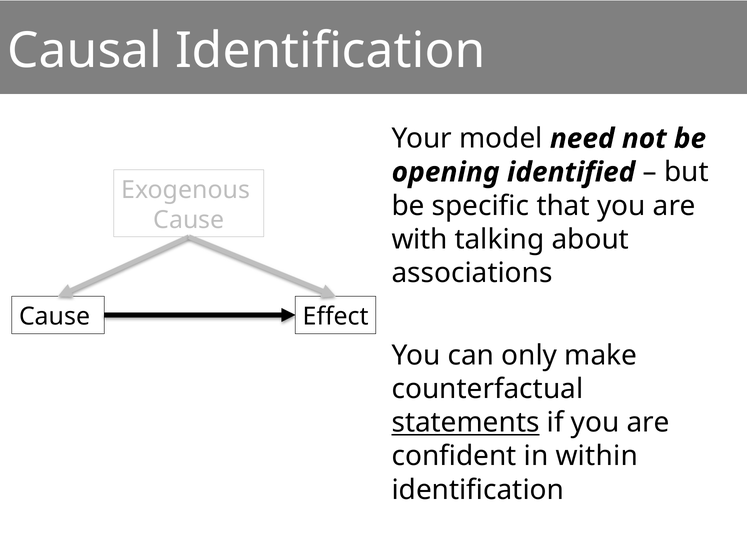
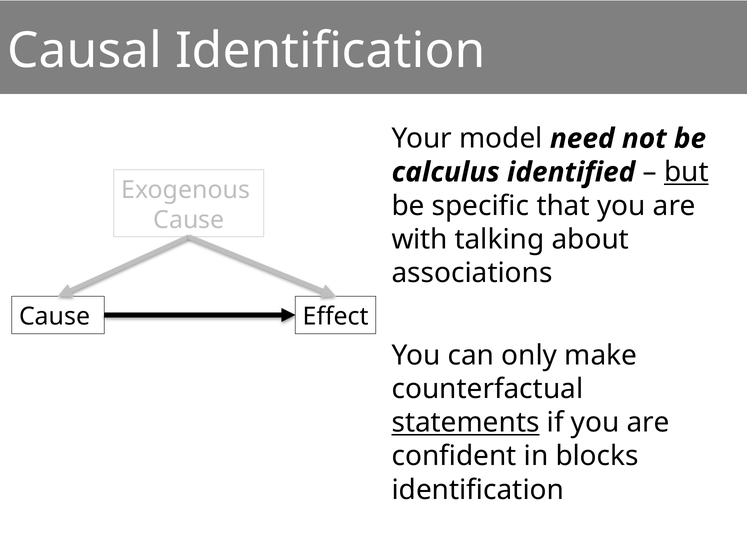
opening: opening -> calculus (446, 172)
but underline: none -> present (686, 172)
within: within -> blocks (597, 456)
